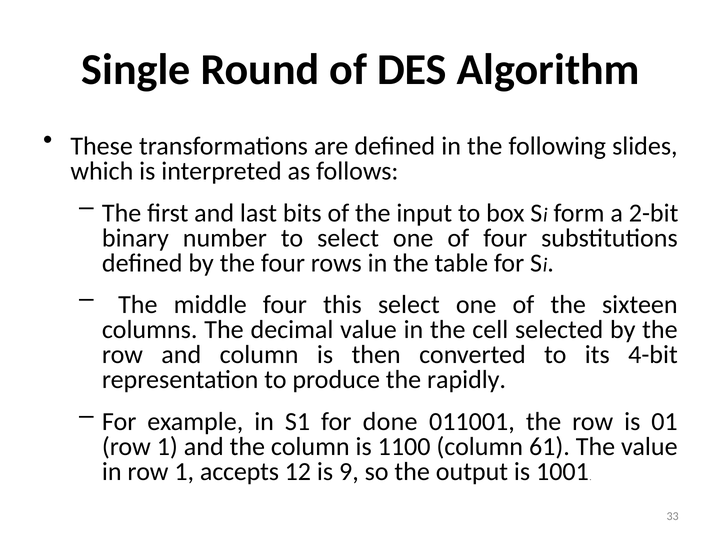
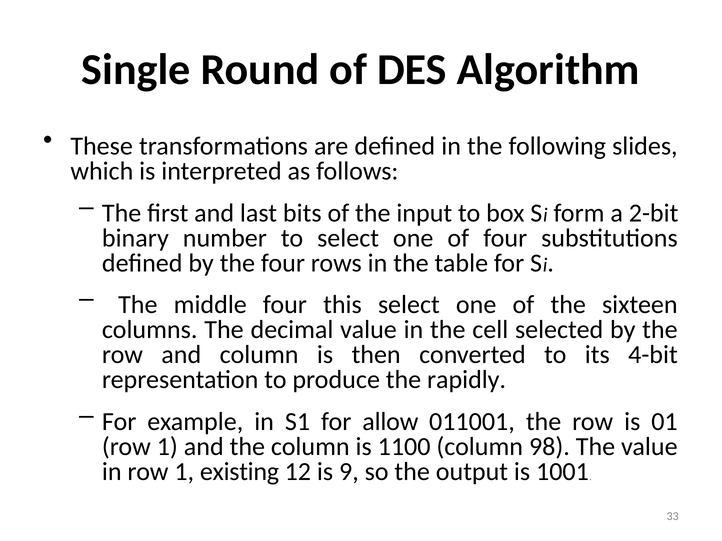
done: done -> allow (390, 422)
61: 61 -> 98 (549, 447)
accepts: accepts -> existing (240, 472)
